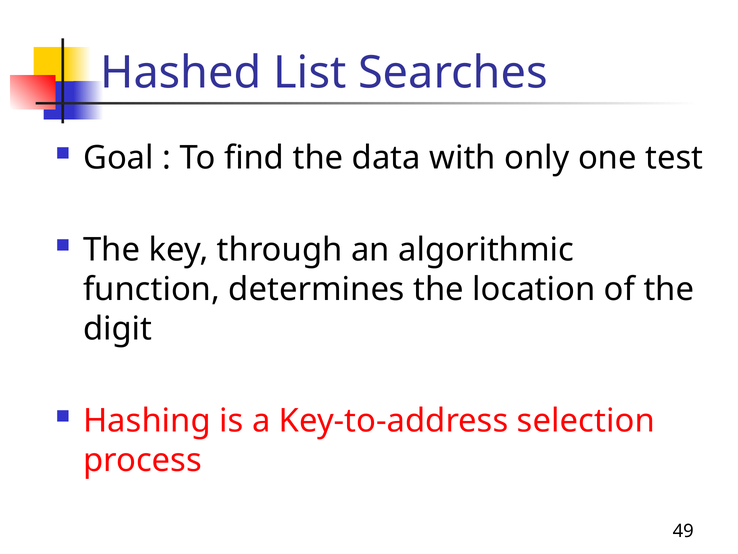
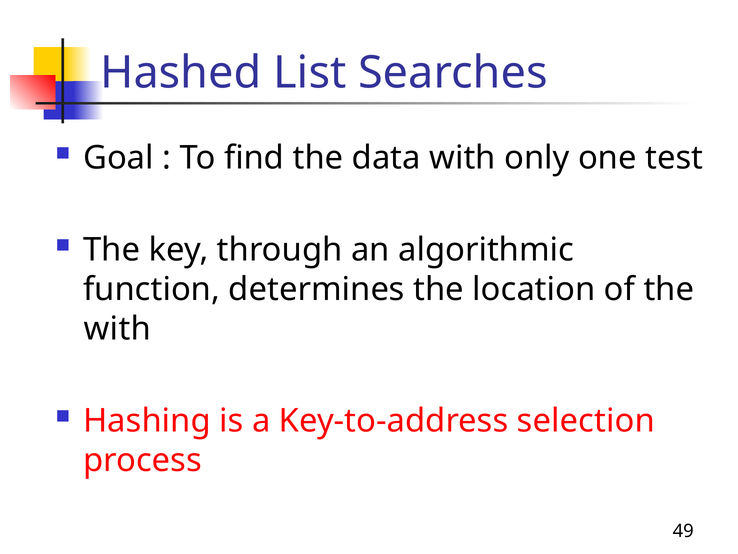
digit: digit -> with (117, 329)
